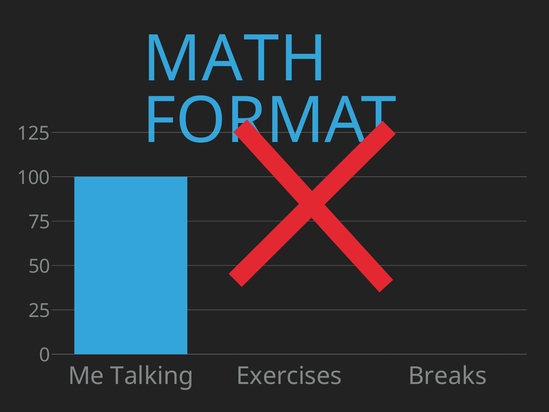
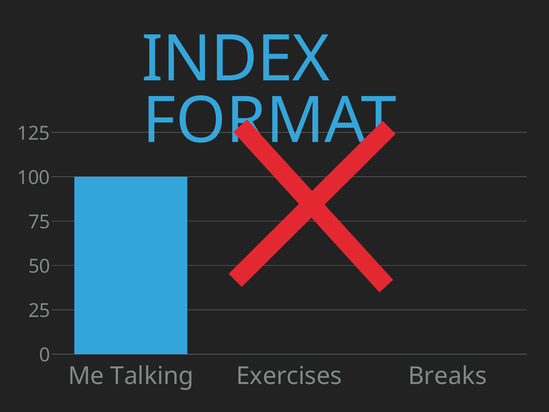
MATH: MATH -> INDEX (236, 59)
